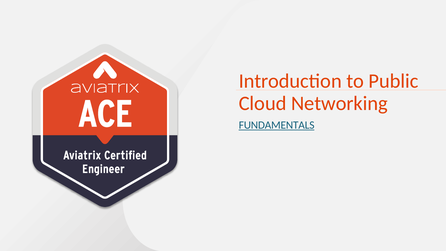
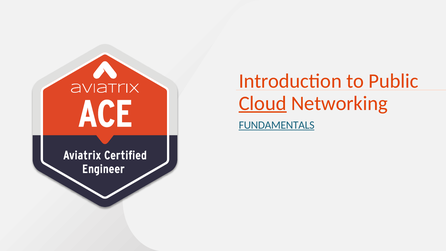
Cloud underline: none -> present (263, 103)
